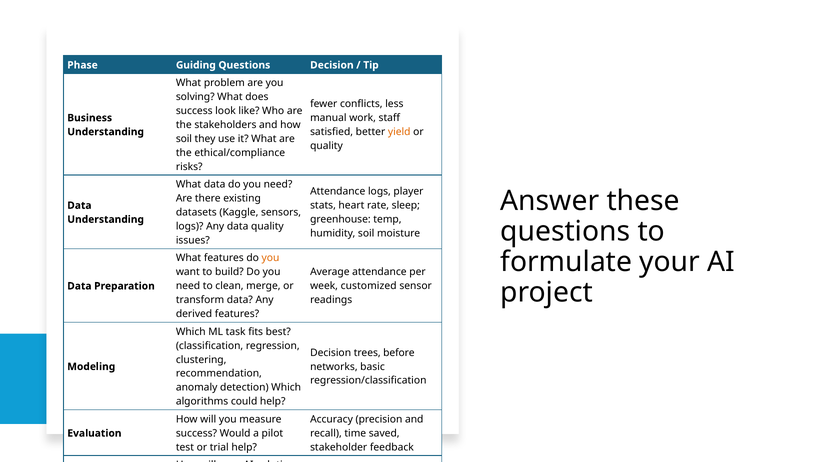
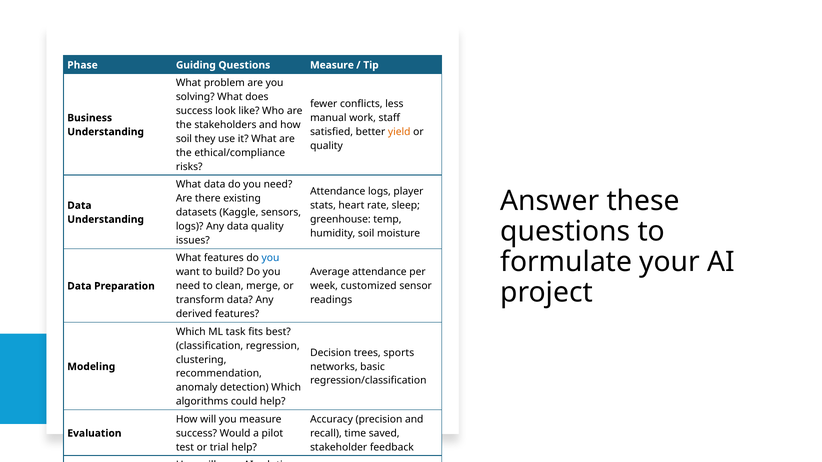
Questions Decision: Decision -> Measure (332, 65)
you colour: orange -> blue (270, 258)
before: before -> sports (399, 353)
